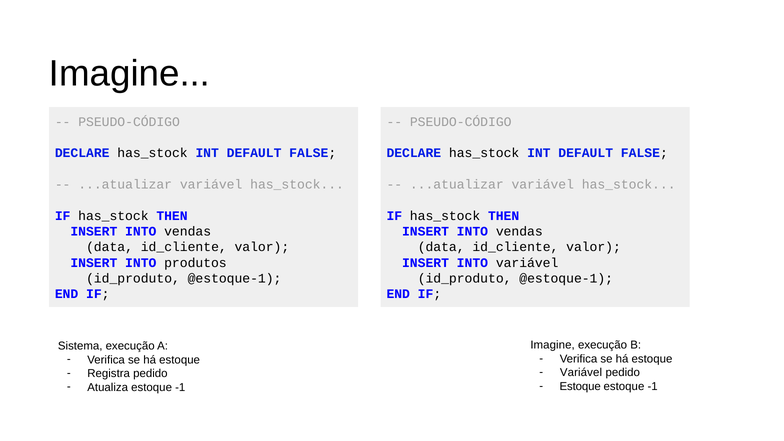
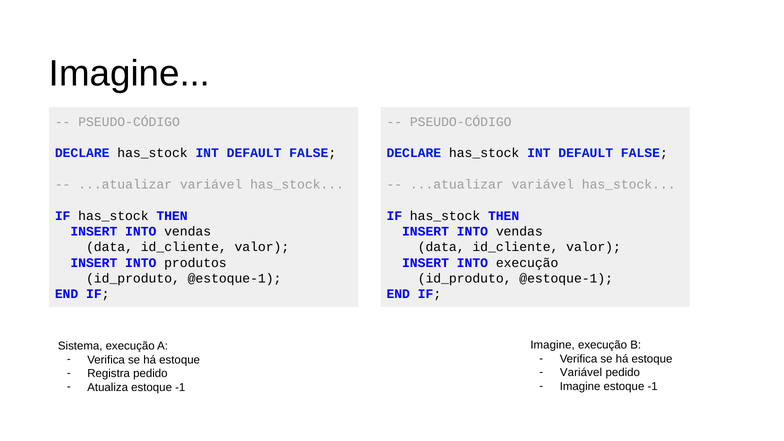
INTO variável: variável -> execução (527, 263)
Estoque: Estoque -> Imagine (580, 386)
